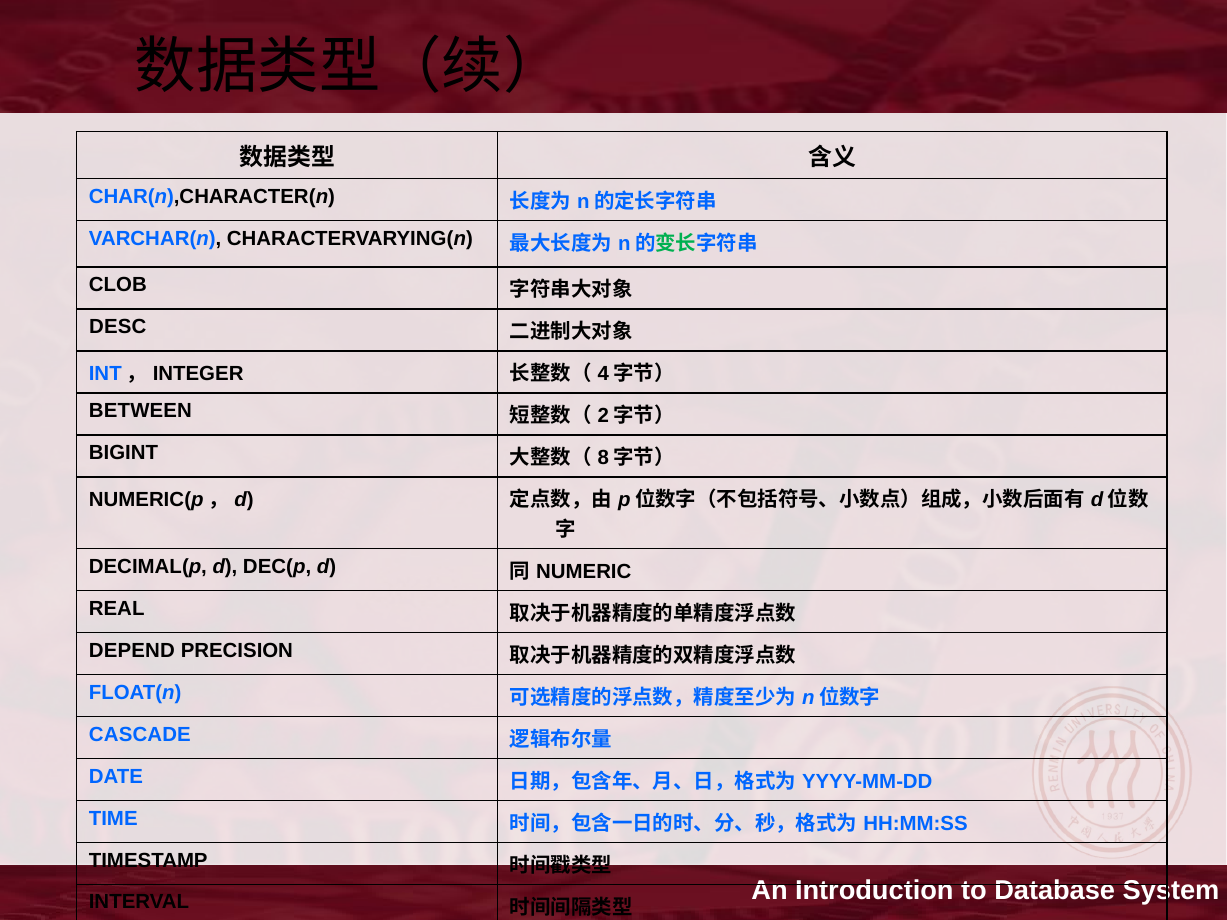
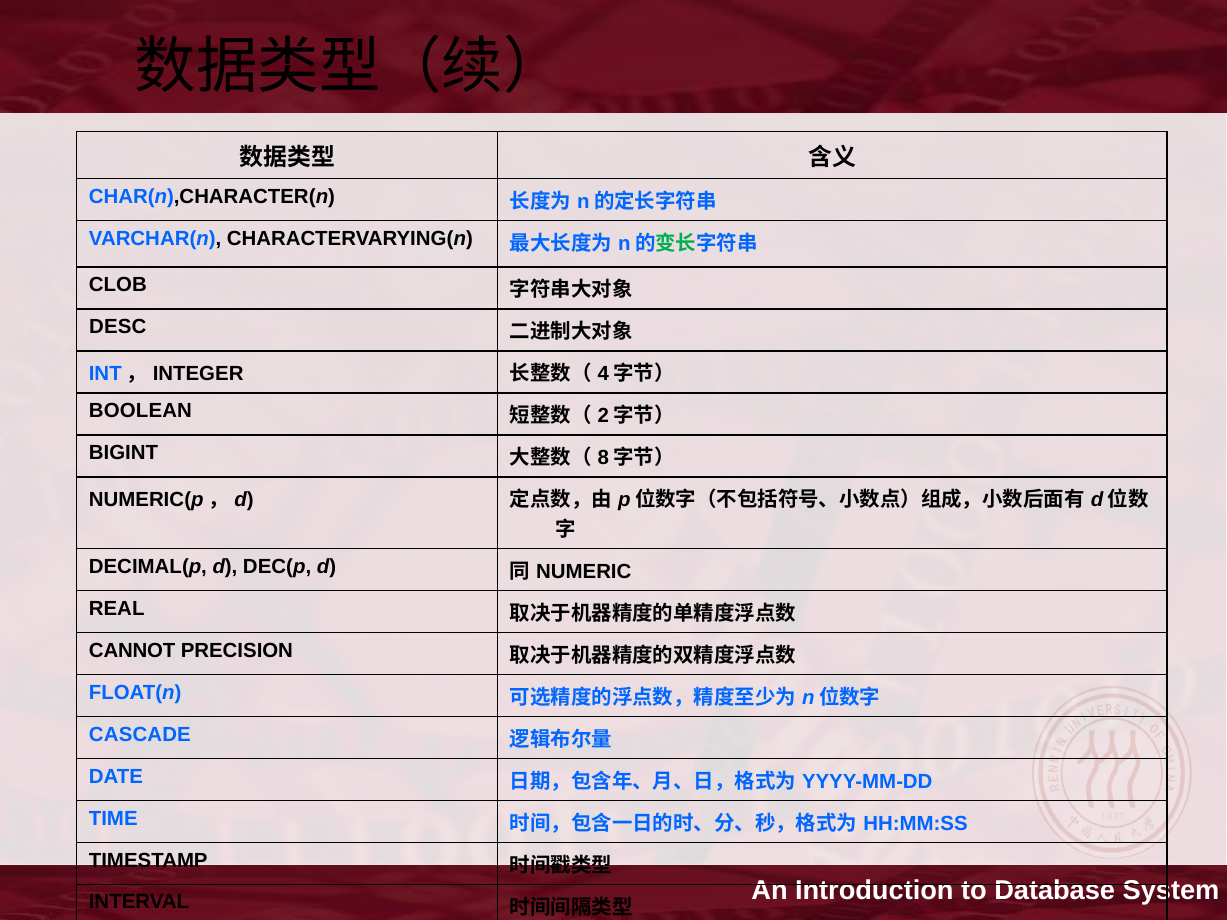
BETWEEN: BETWEEN -> BOOLEAN (140, 411)
DEPEND: DEPEND -> CANNOT (132, 651)
